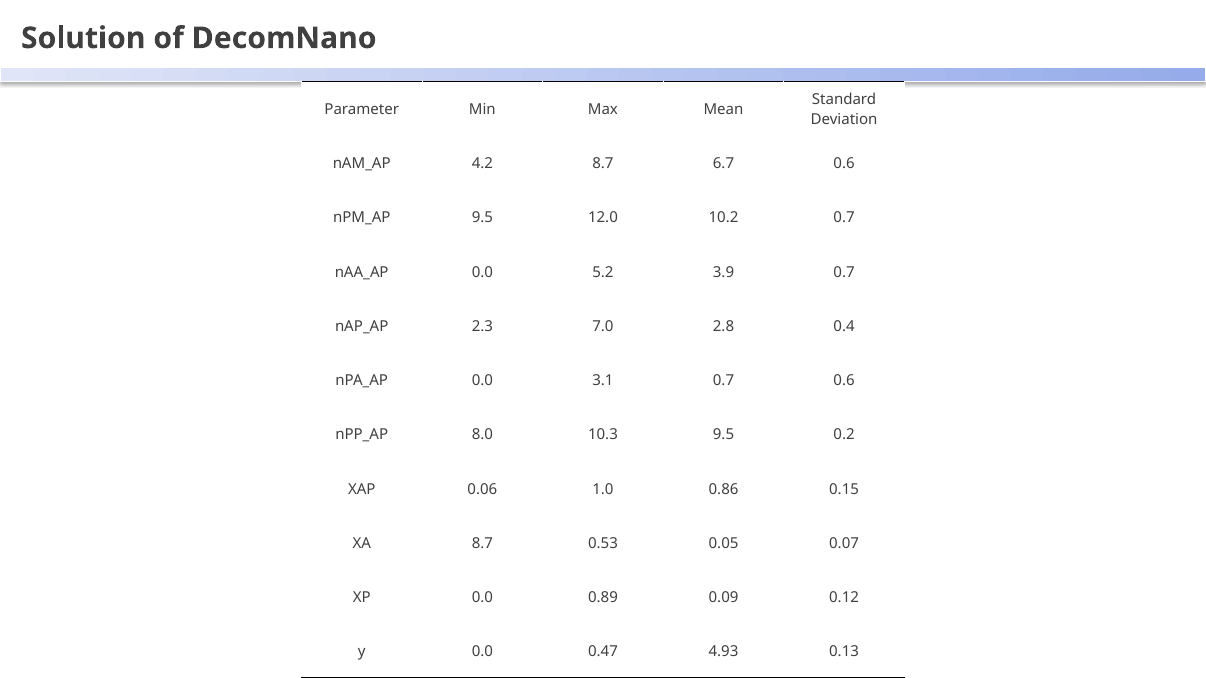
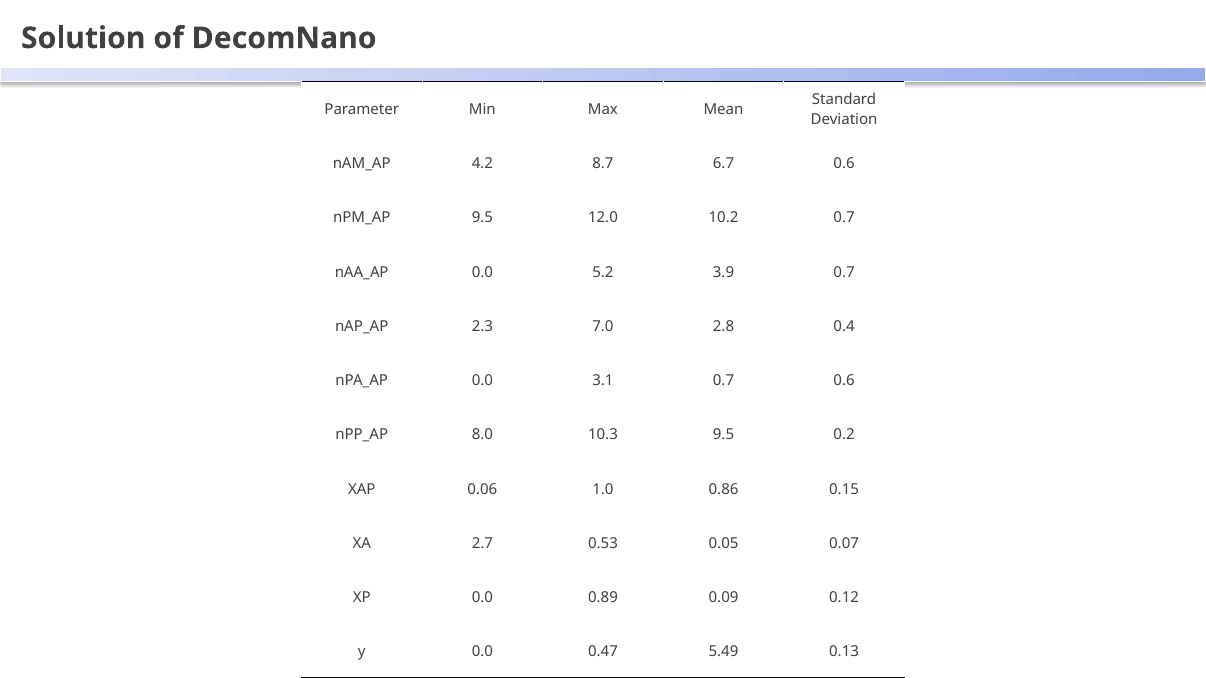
XA 8.7: 8.7 -> 2.7 (482, 544)
4.93: 4.93 -> 5.49 (724, 652)
